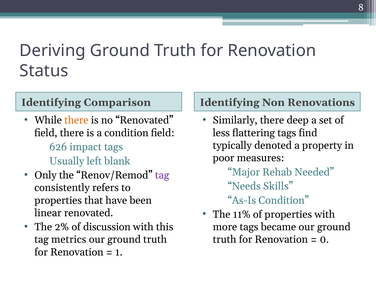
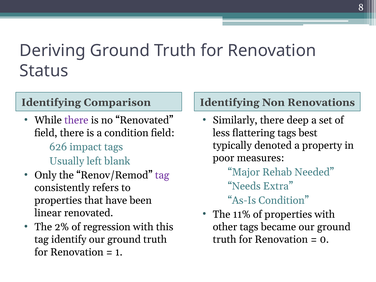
there colour: orange -> purple (76, 120)
find: find -> best (308, 133)
Skills: Skills -> Extra (278, 186)
discussion: discussion -> regression (107, 227)
more: more -> other (225, 227)
metrics: metrics -> identify (69, 240)
